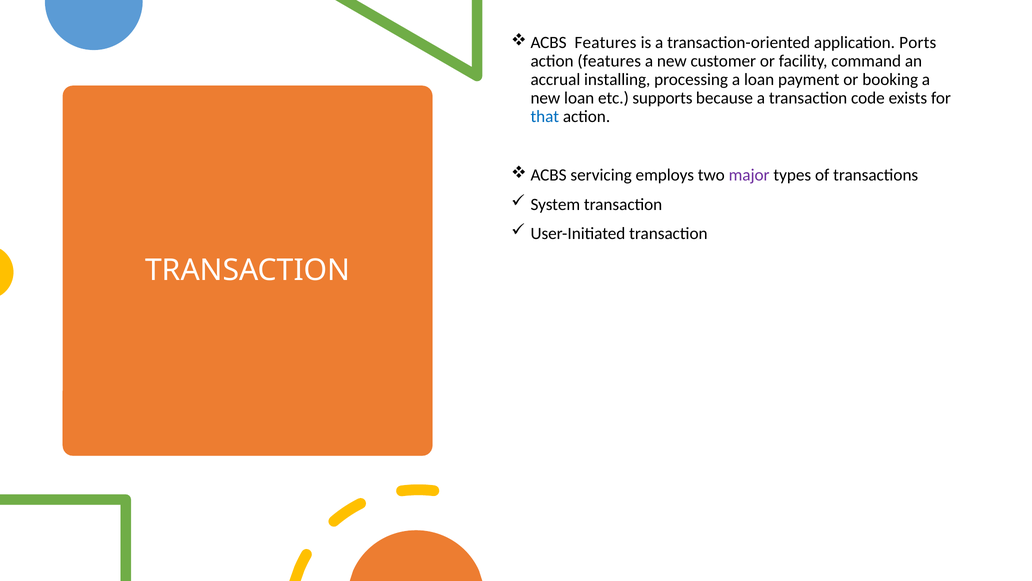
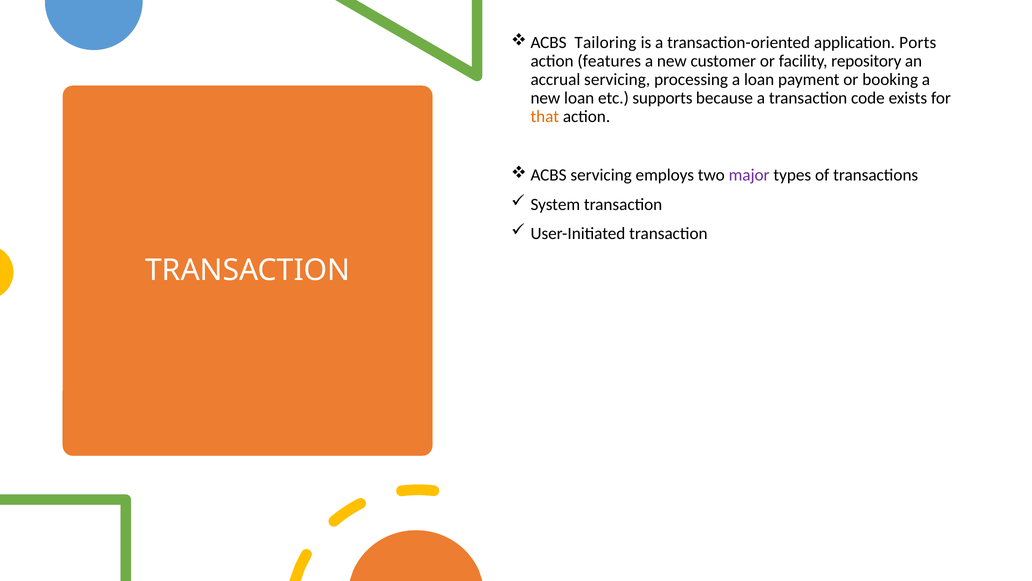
Features: Features -> Tailoring (605, 42)
command: command -> repository (866, 61)
accrual installing: installing -> servicing (617, 79)
that colour: blue -> orange (545, 116)
